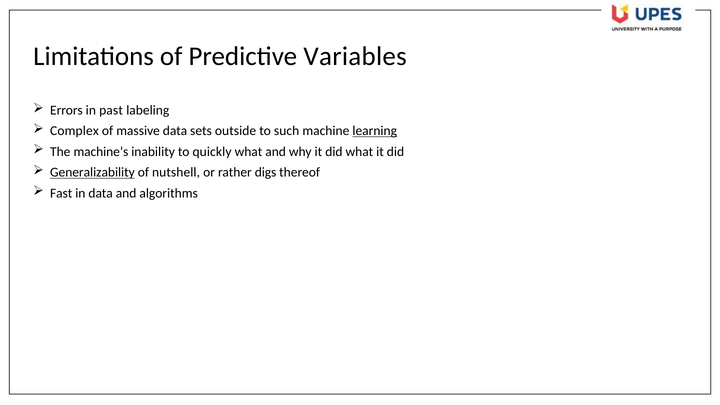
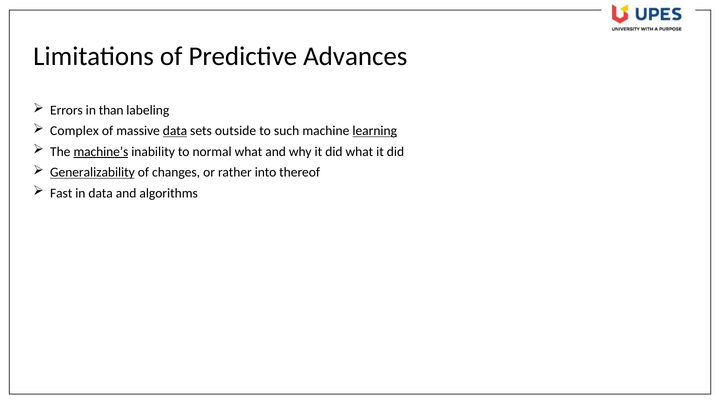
Variables: Variables -> Advances (355, 57)
past: past -> than (111, 110)
data underline: none -> present (175, 131)
machine’s underline: none -> present (101, 152)
quickly: quickly -> normal (212, 152)
nutshell: nutshell -> changes (176, 172)
digs: digs -> into (266, 172)
